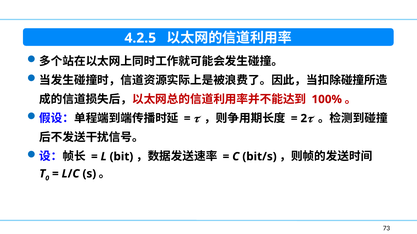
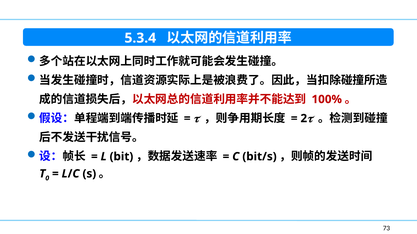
4.2.5: 4.2.5 -> 5.3.4 (140, 38)
